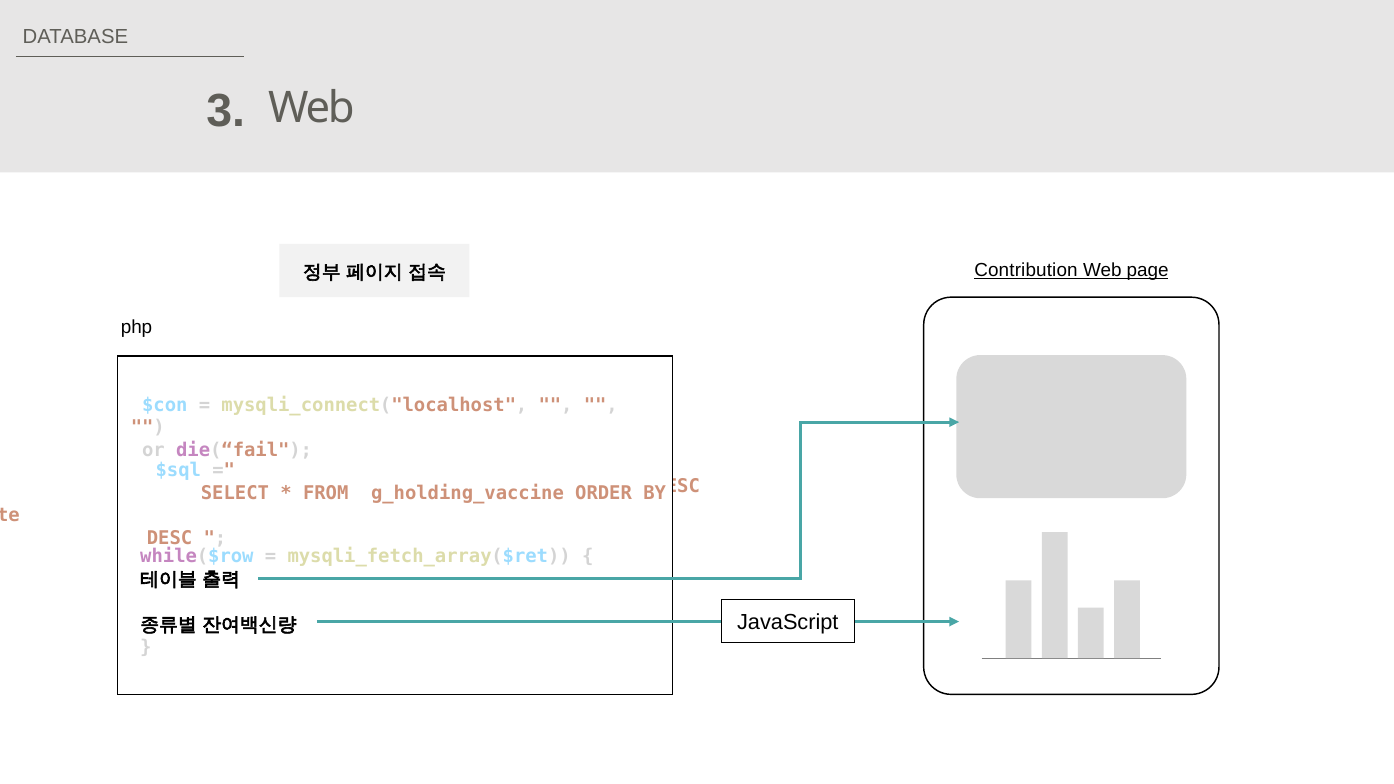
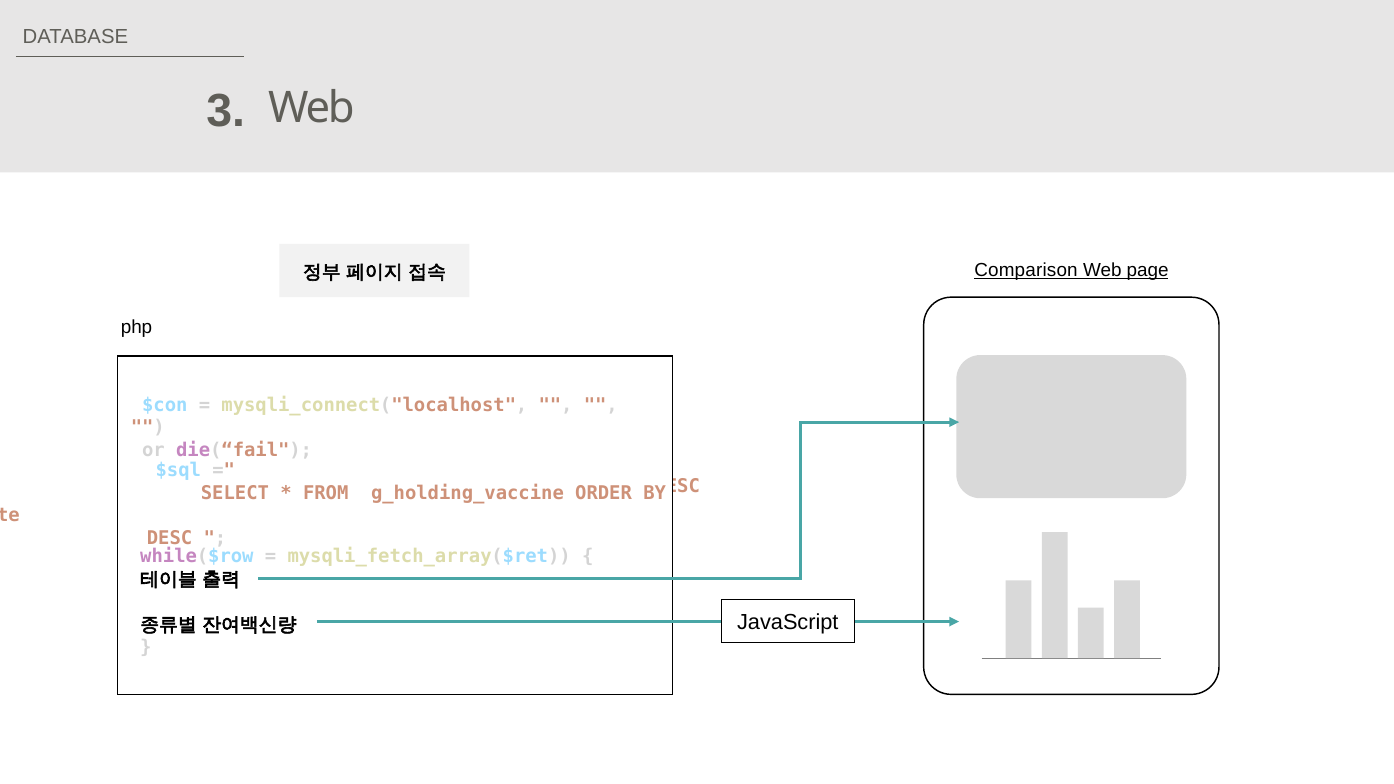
Contribution: Contribution -> Comparison (1026, 270)
